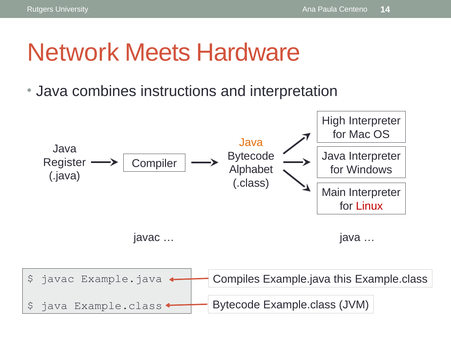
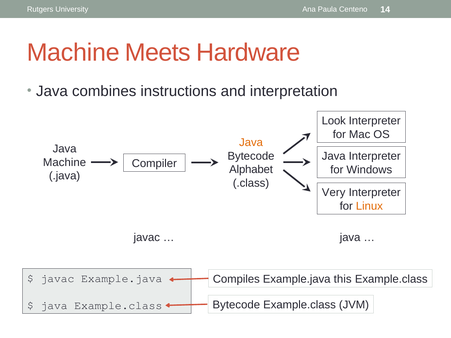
Network: Network -> Machine (73, 52)
High: High -> Look (334, 121)
Register: Register -> Machine (65, 162)
Main: Main -> Very (334, 193)
Linux colour: red -> orange (369, 206)
